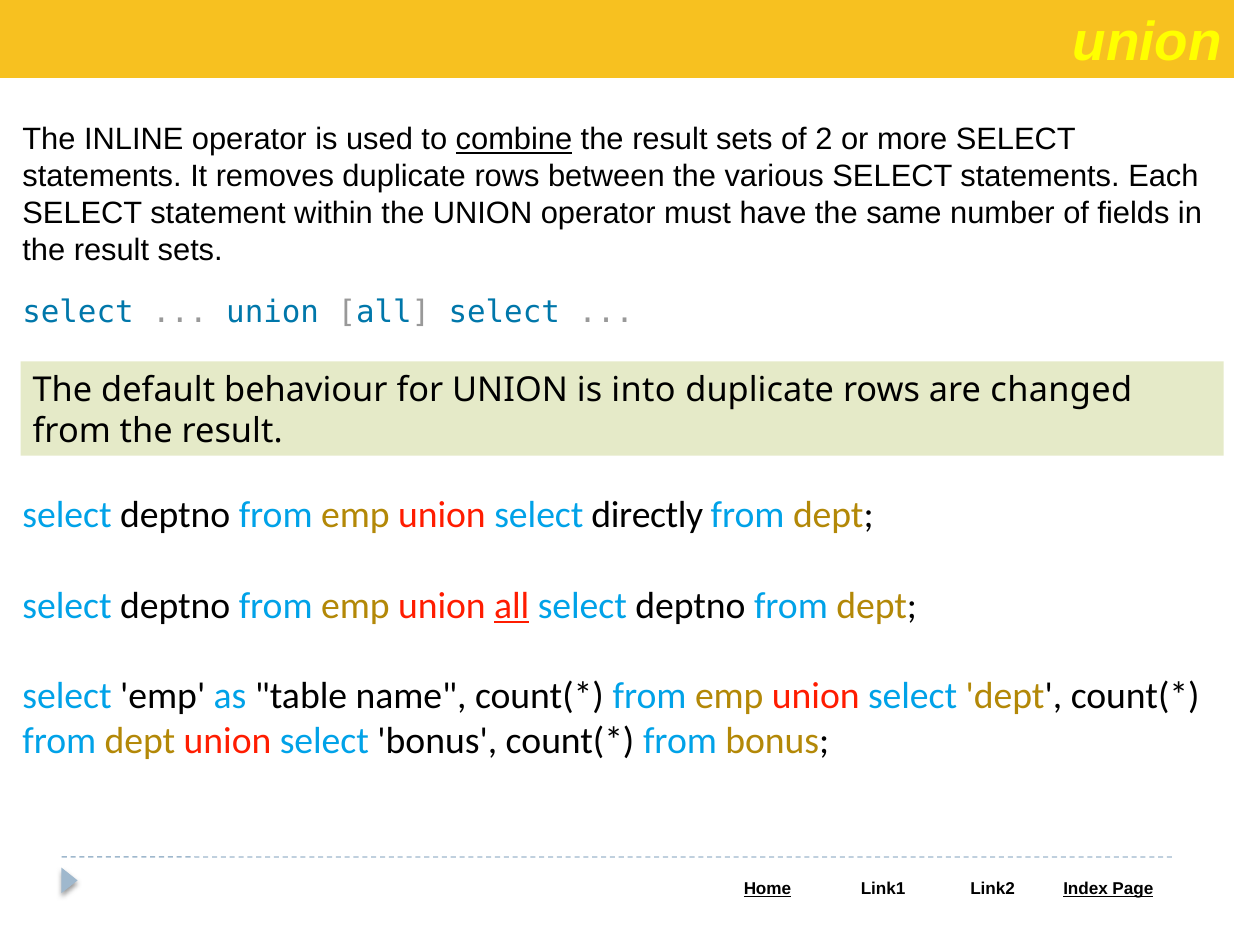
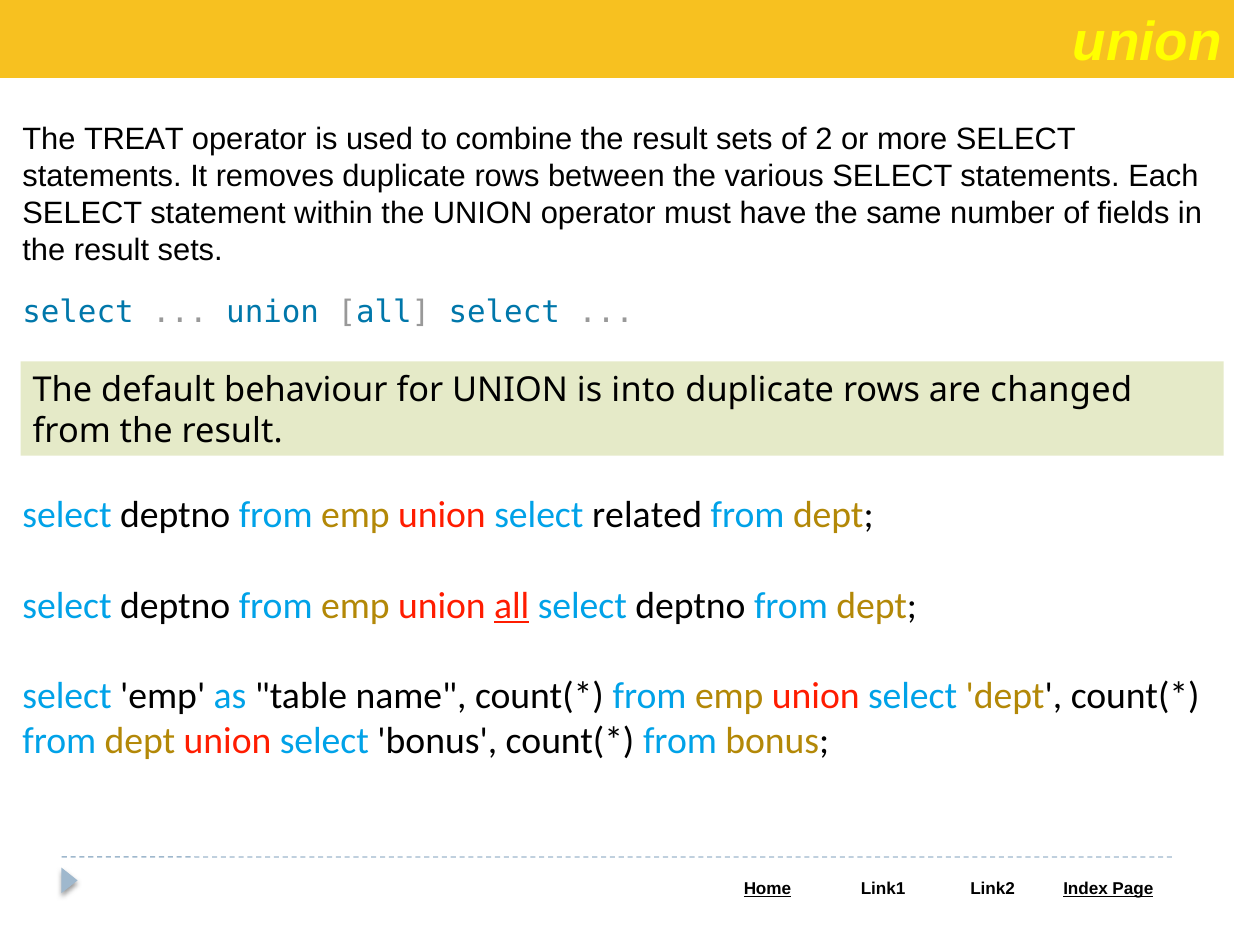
INLINE: INLINE -> TREAT (134, 140)
combine underline: present -> none (514, 140)
directly: directly -> related (647, 516)
